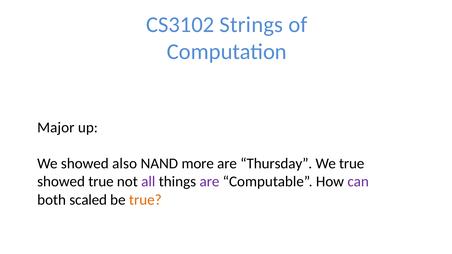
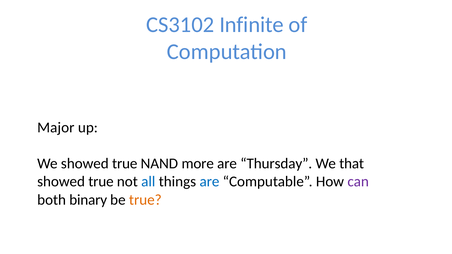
Strings: Strings -> Infinite (252, 25)
We showed also: also -> true (125, 164)
We true: true -> that (352, 164)
all colour: purple -> blue (148, 182)
are colour: purple -> blue (209, 182)
scaled: scaled -> binary (88, 200)
